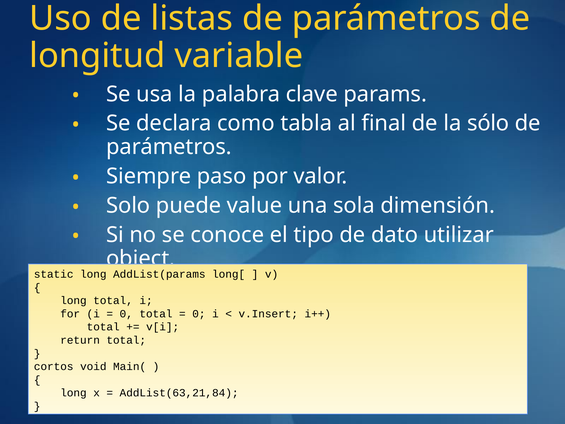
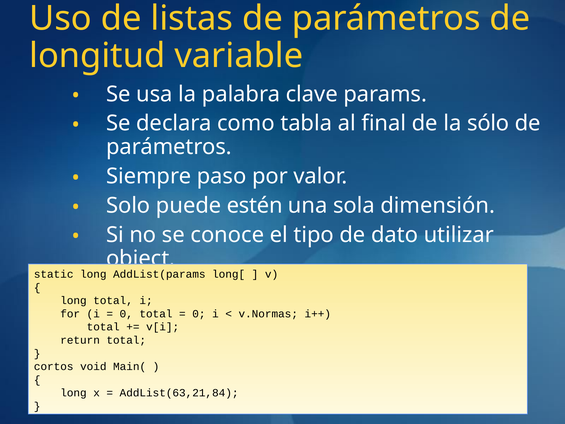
value: value -> estén (255, 205)
v.Insert: v.Insert -> v.Normas (268, 314)
